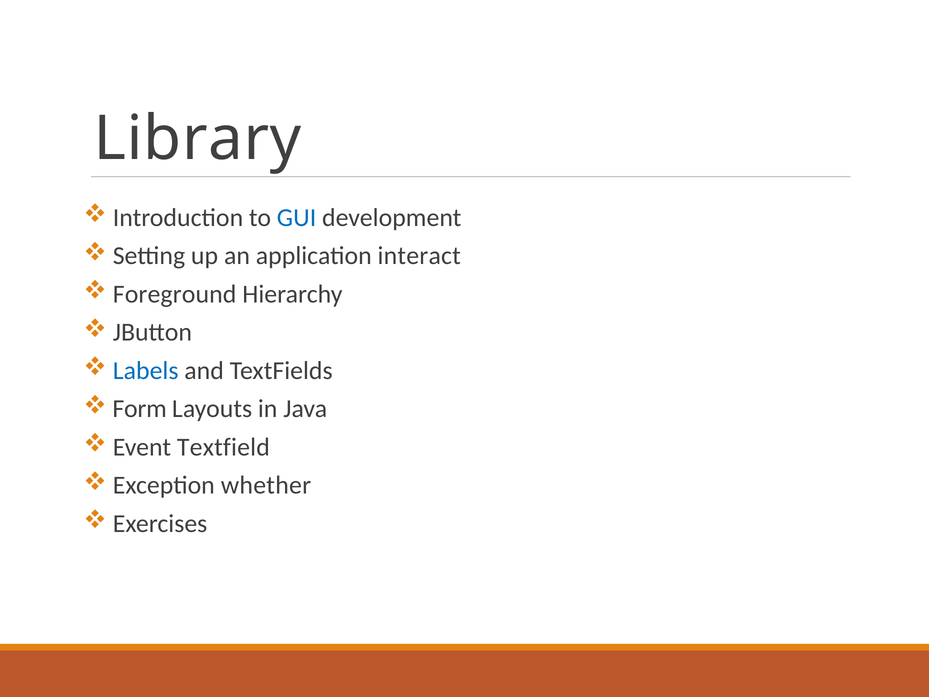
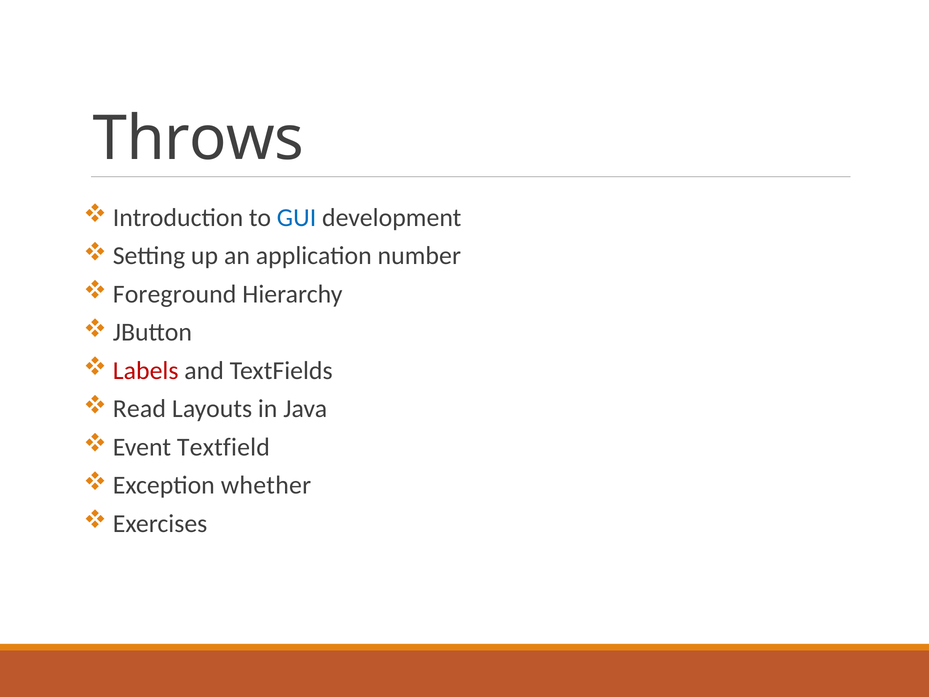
Library: Library -> Throws (198, 139)
interact: interact -> number (419, 256)
Labels colour: blue -> red (146, 371)
Form: Form -> Read (139, 409)
